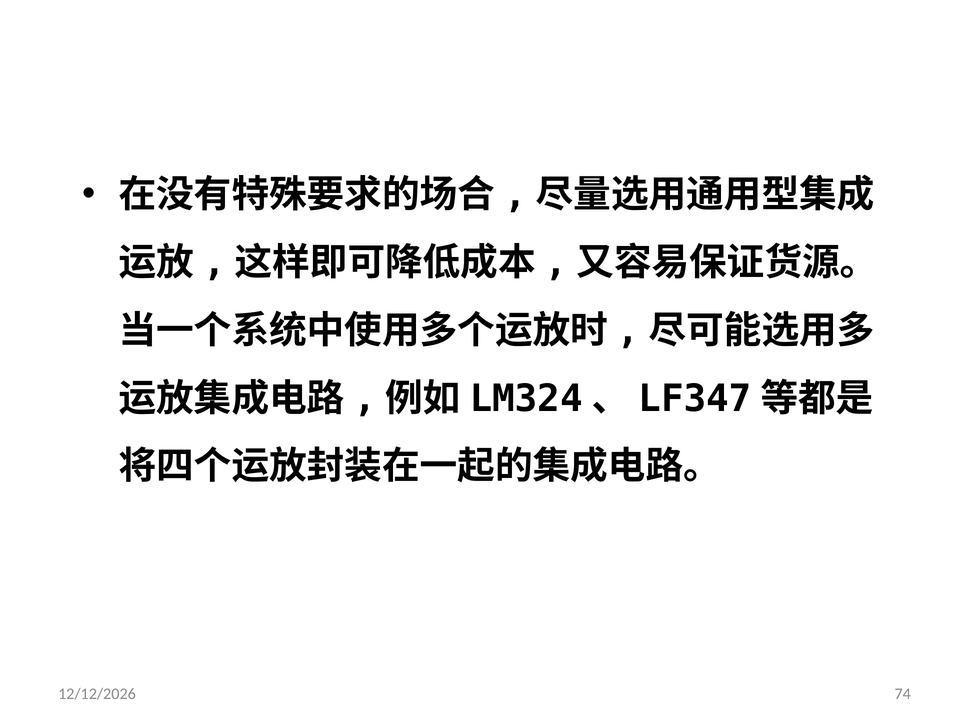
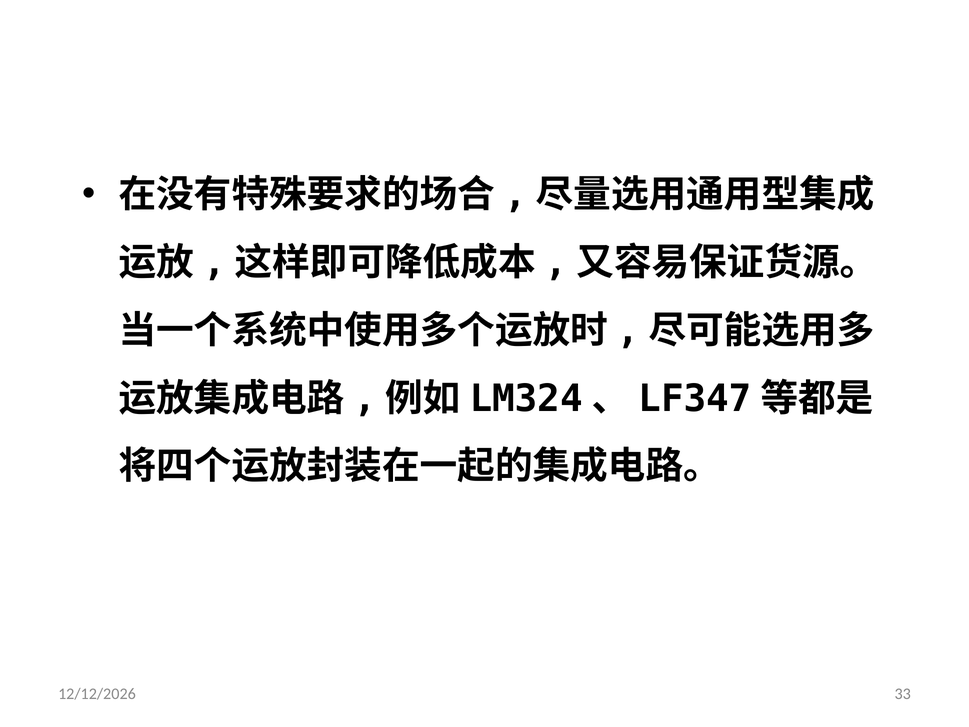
74: 74 -> 33 (903, 694)
